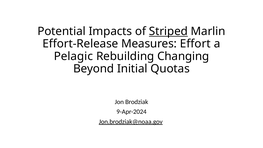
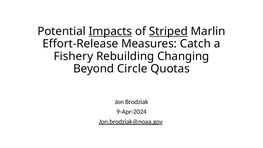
Impacts underline: none -> present (110, 31)
Effort: Effort -> Catch (195, 44)
Pelagic: Pelagic -> Fishery (73, 56)
Initial: Initial -> Circle (132, 69)
